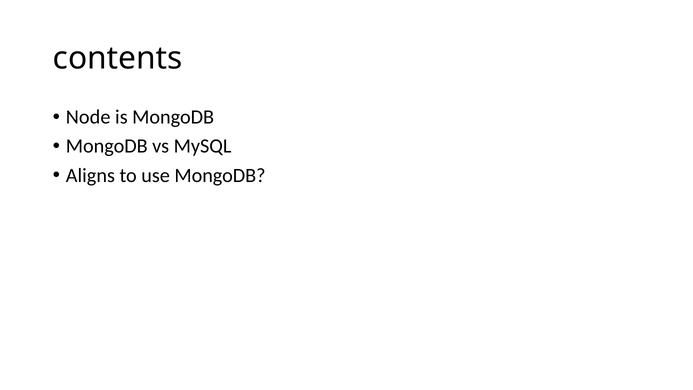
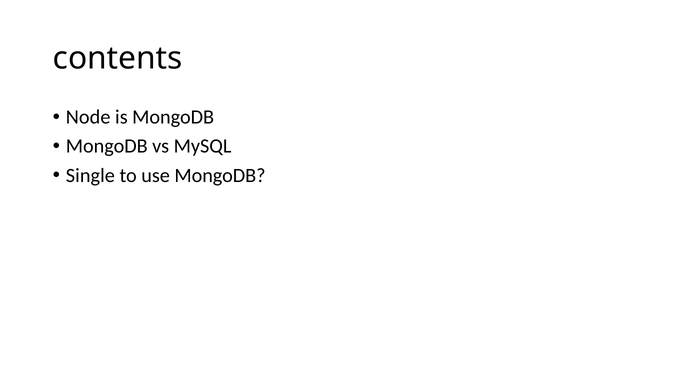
Aligns: Aligns -> Single (90, 175)
